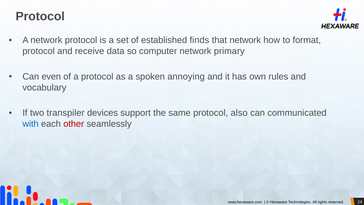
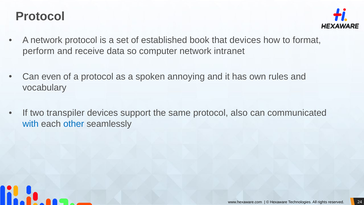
finds: finds -> book (199, 40)
that network: network -> devices (245, 40)
protocol: protocol -> perform (39, 51)
primary: primary -> intranet (229, 51)
other colour: red -> blue (74, 124)
